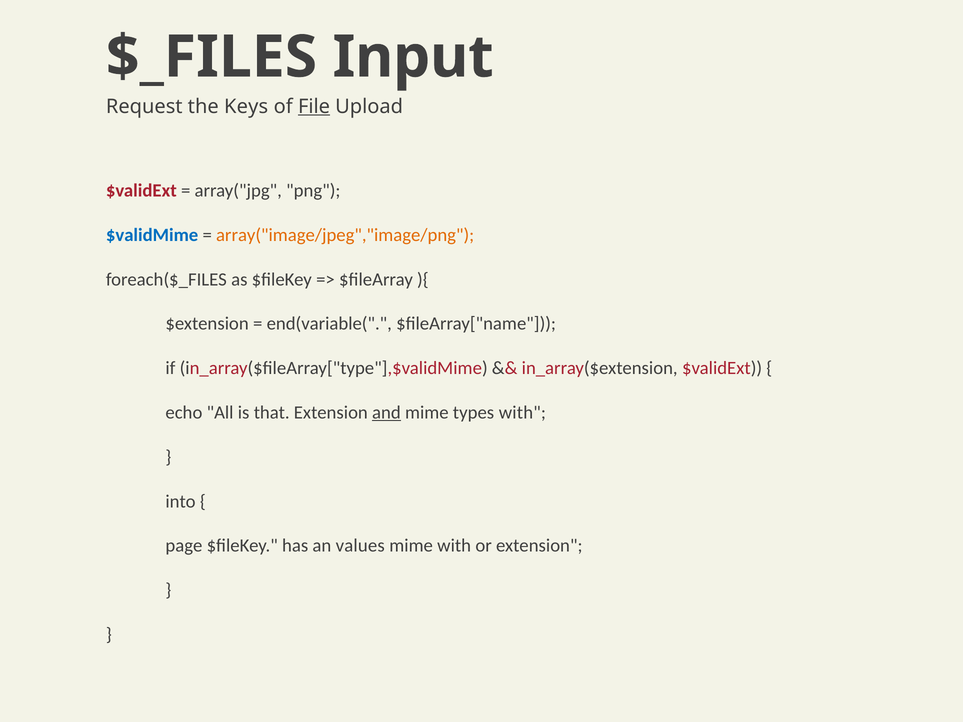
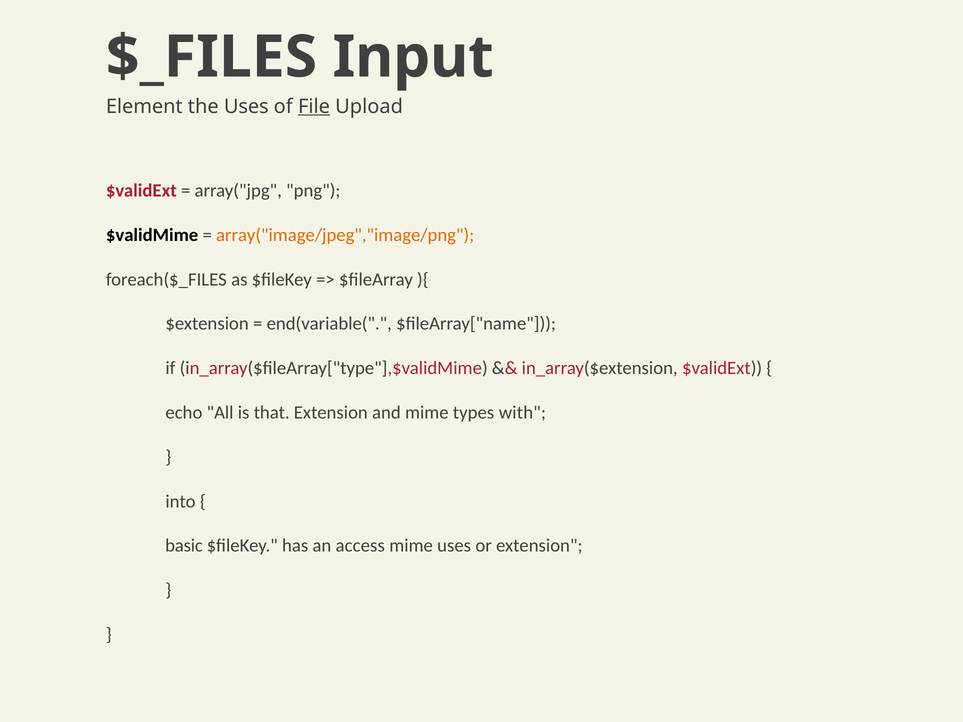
Request: Request -> Element (144, 107)
the Keys: Keys -> Uses (246, 107)
$validMime colour: blue -> black (152, 235)
and underline: present -> none (386, 413)
page: page -> basic (184, 546)
values: values -> access (360, 546)
mime with: with -> uses (454, 546)
